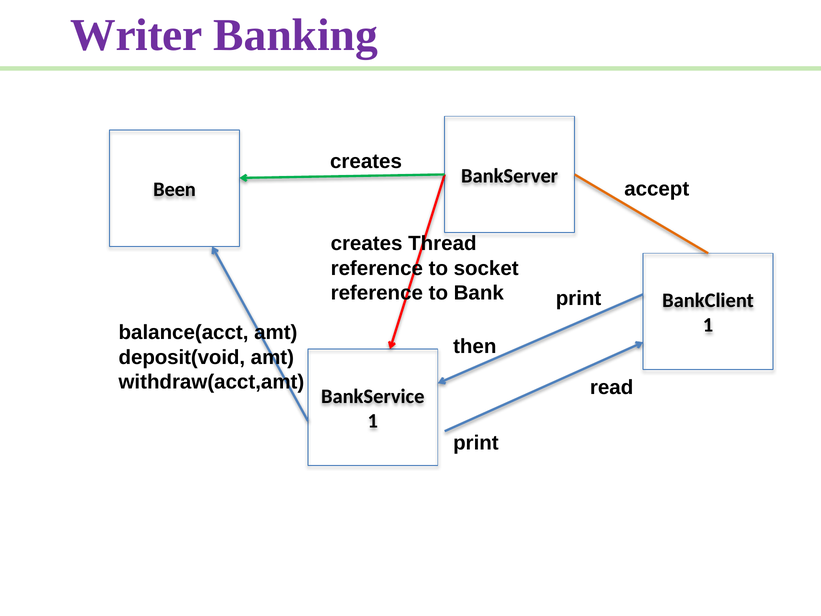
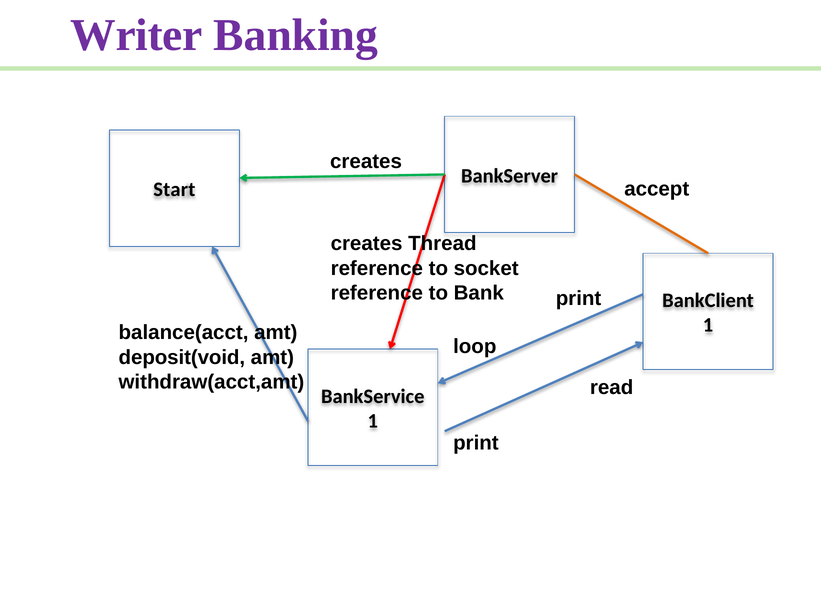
Been: Been -> Start (174, 190)
then: then -> loop (475, 346)
